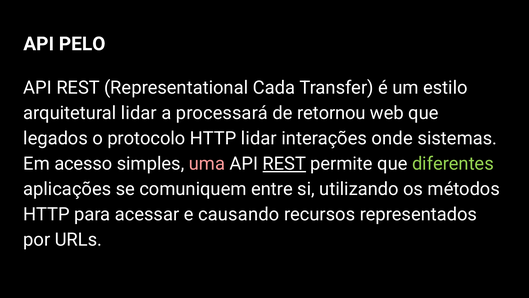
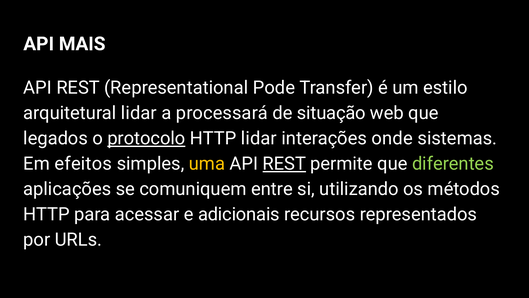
PELO: PELO -> MAIS (82, 44)
Cada: Cada -> Pode (274, 88)
retornou: retornou -> situação (331, 113)
protocolo underline: none -> present (146, 138)
acesso: acesso -> efeitos (83, 164)
uma colour: pink -> yellow (207, 164)
causando: causando -> adicionais (239, 214)
